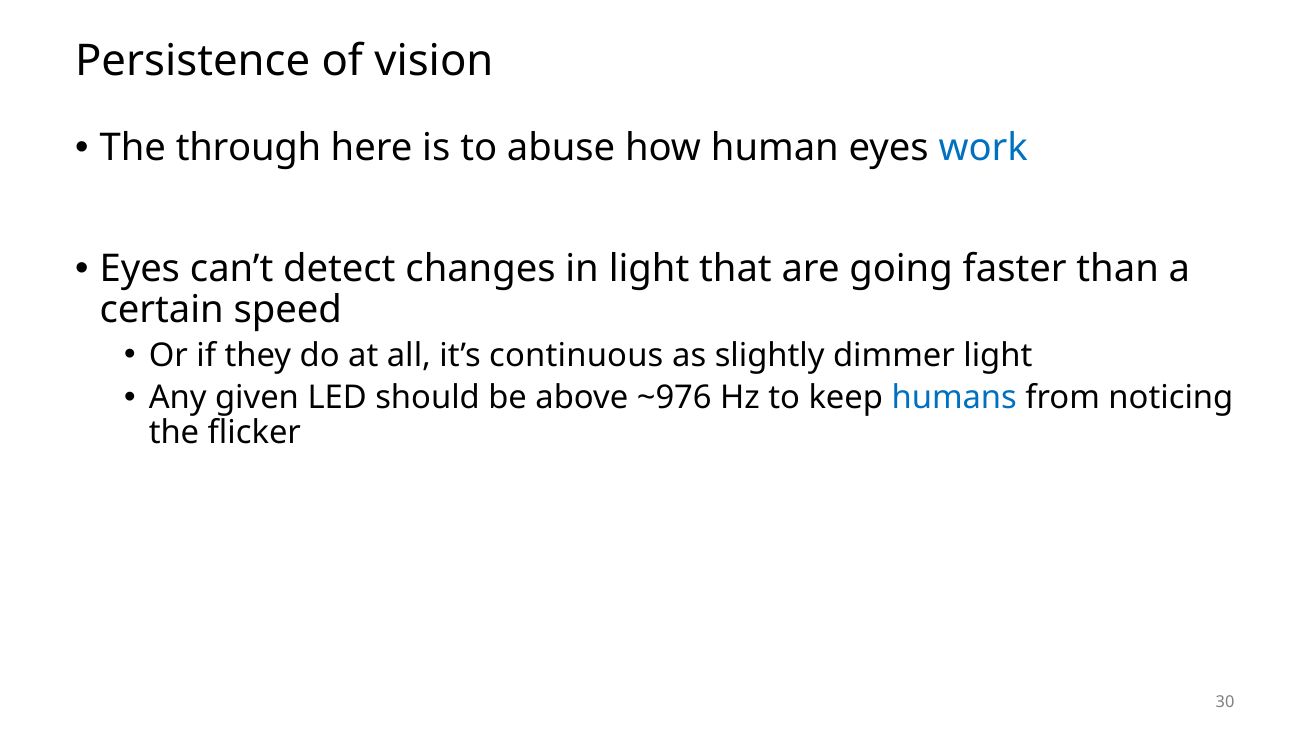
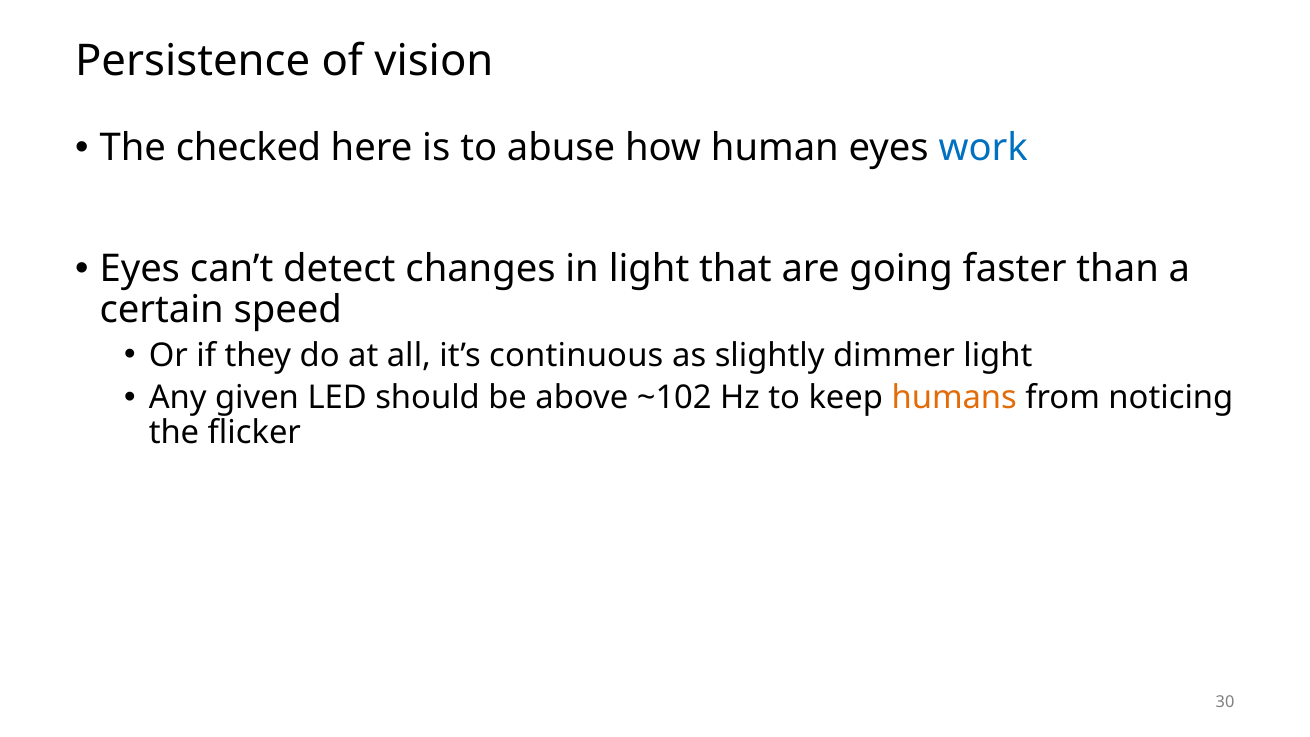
through: through -> checked (249, 148)
~976: ~976 -> ~102 (674, 398)
humans colour: blue -> orange (954, 398)
